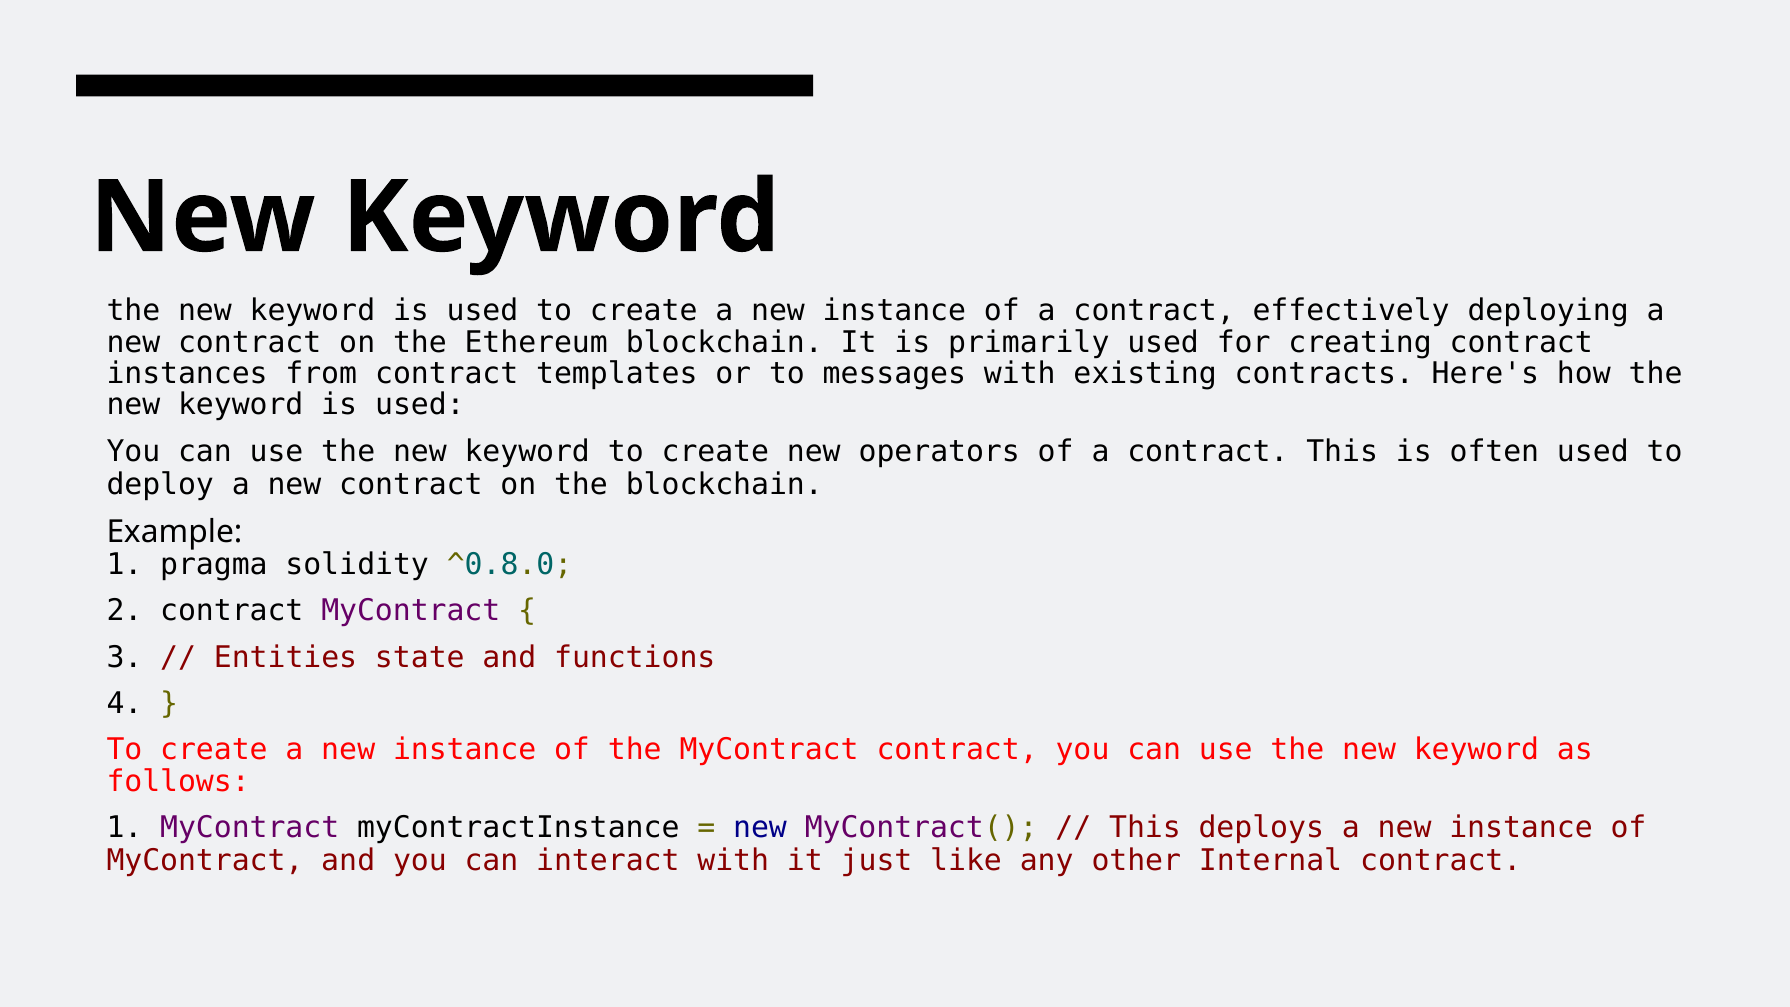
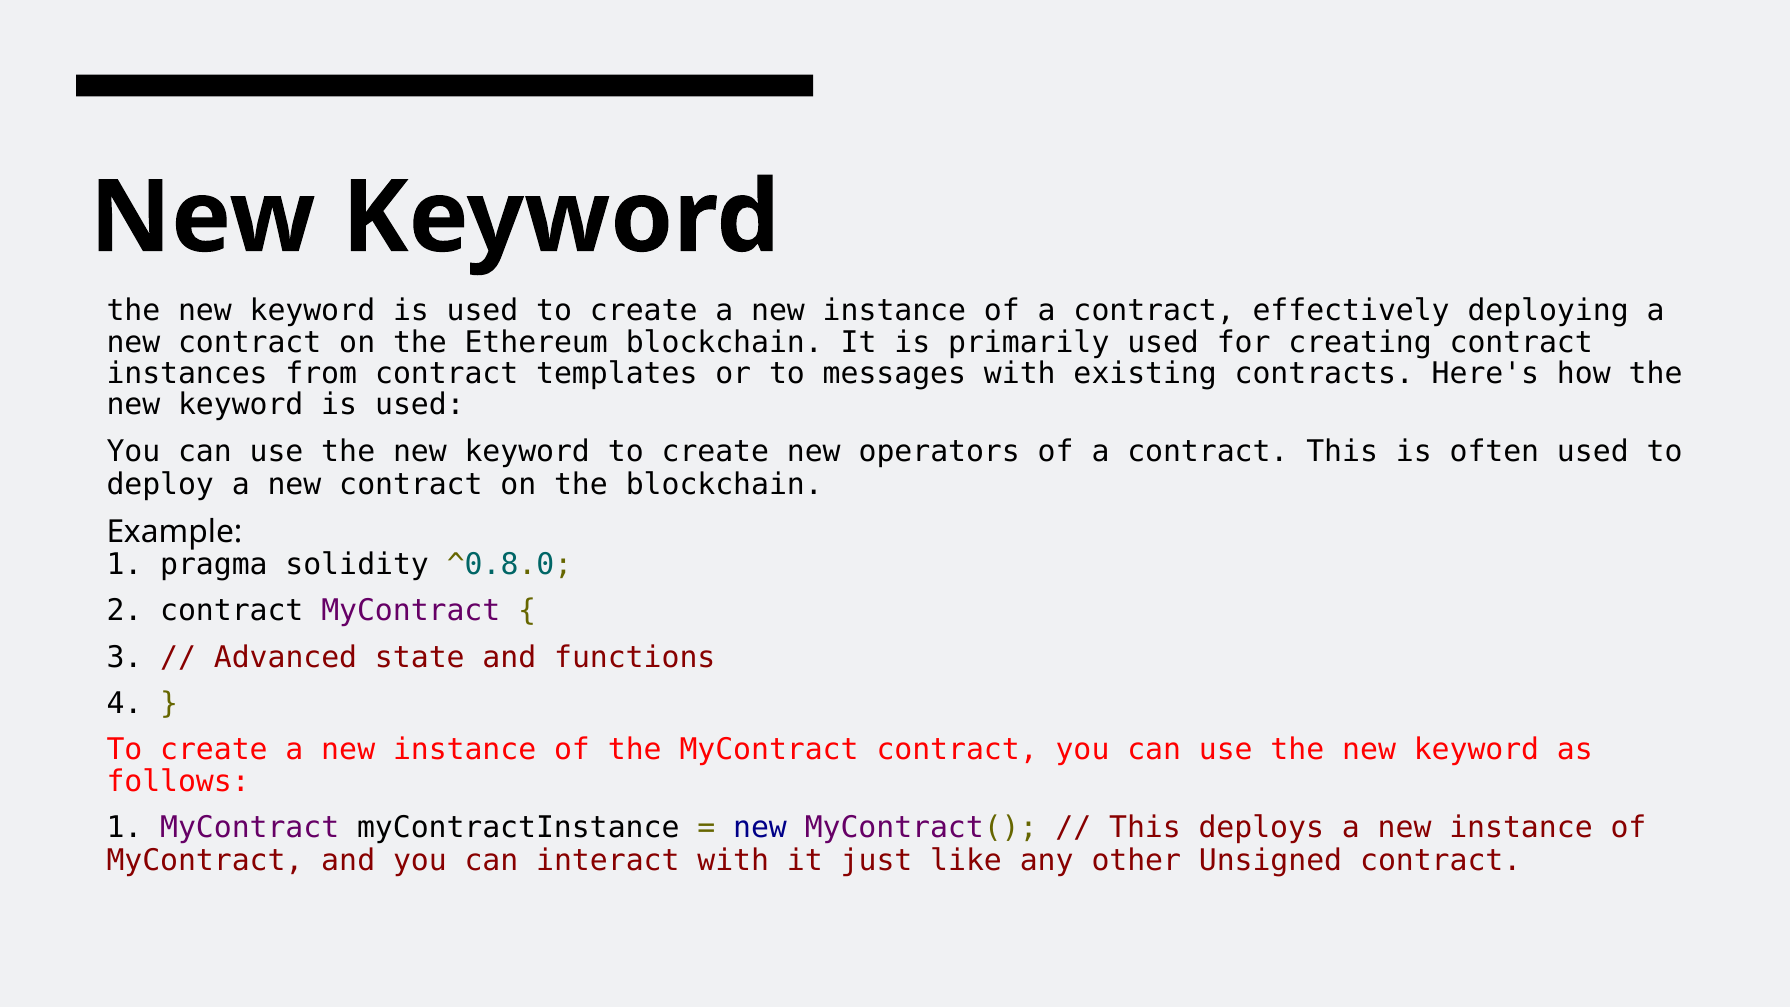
Entities: Entities -> Advanced (286, 657)
Internal: Internal -> Unsigned (1271, 861)
